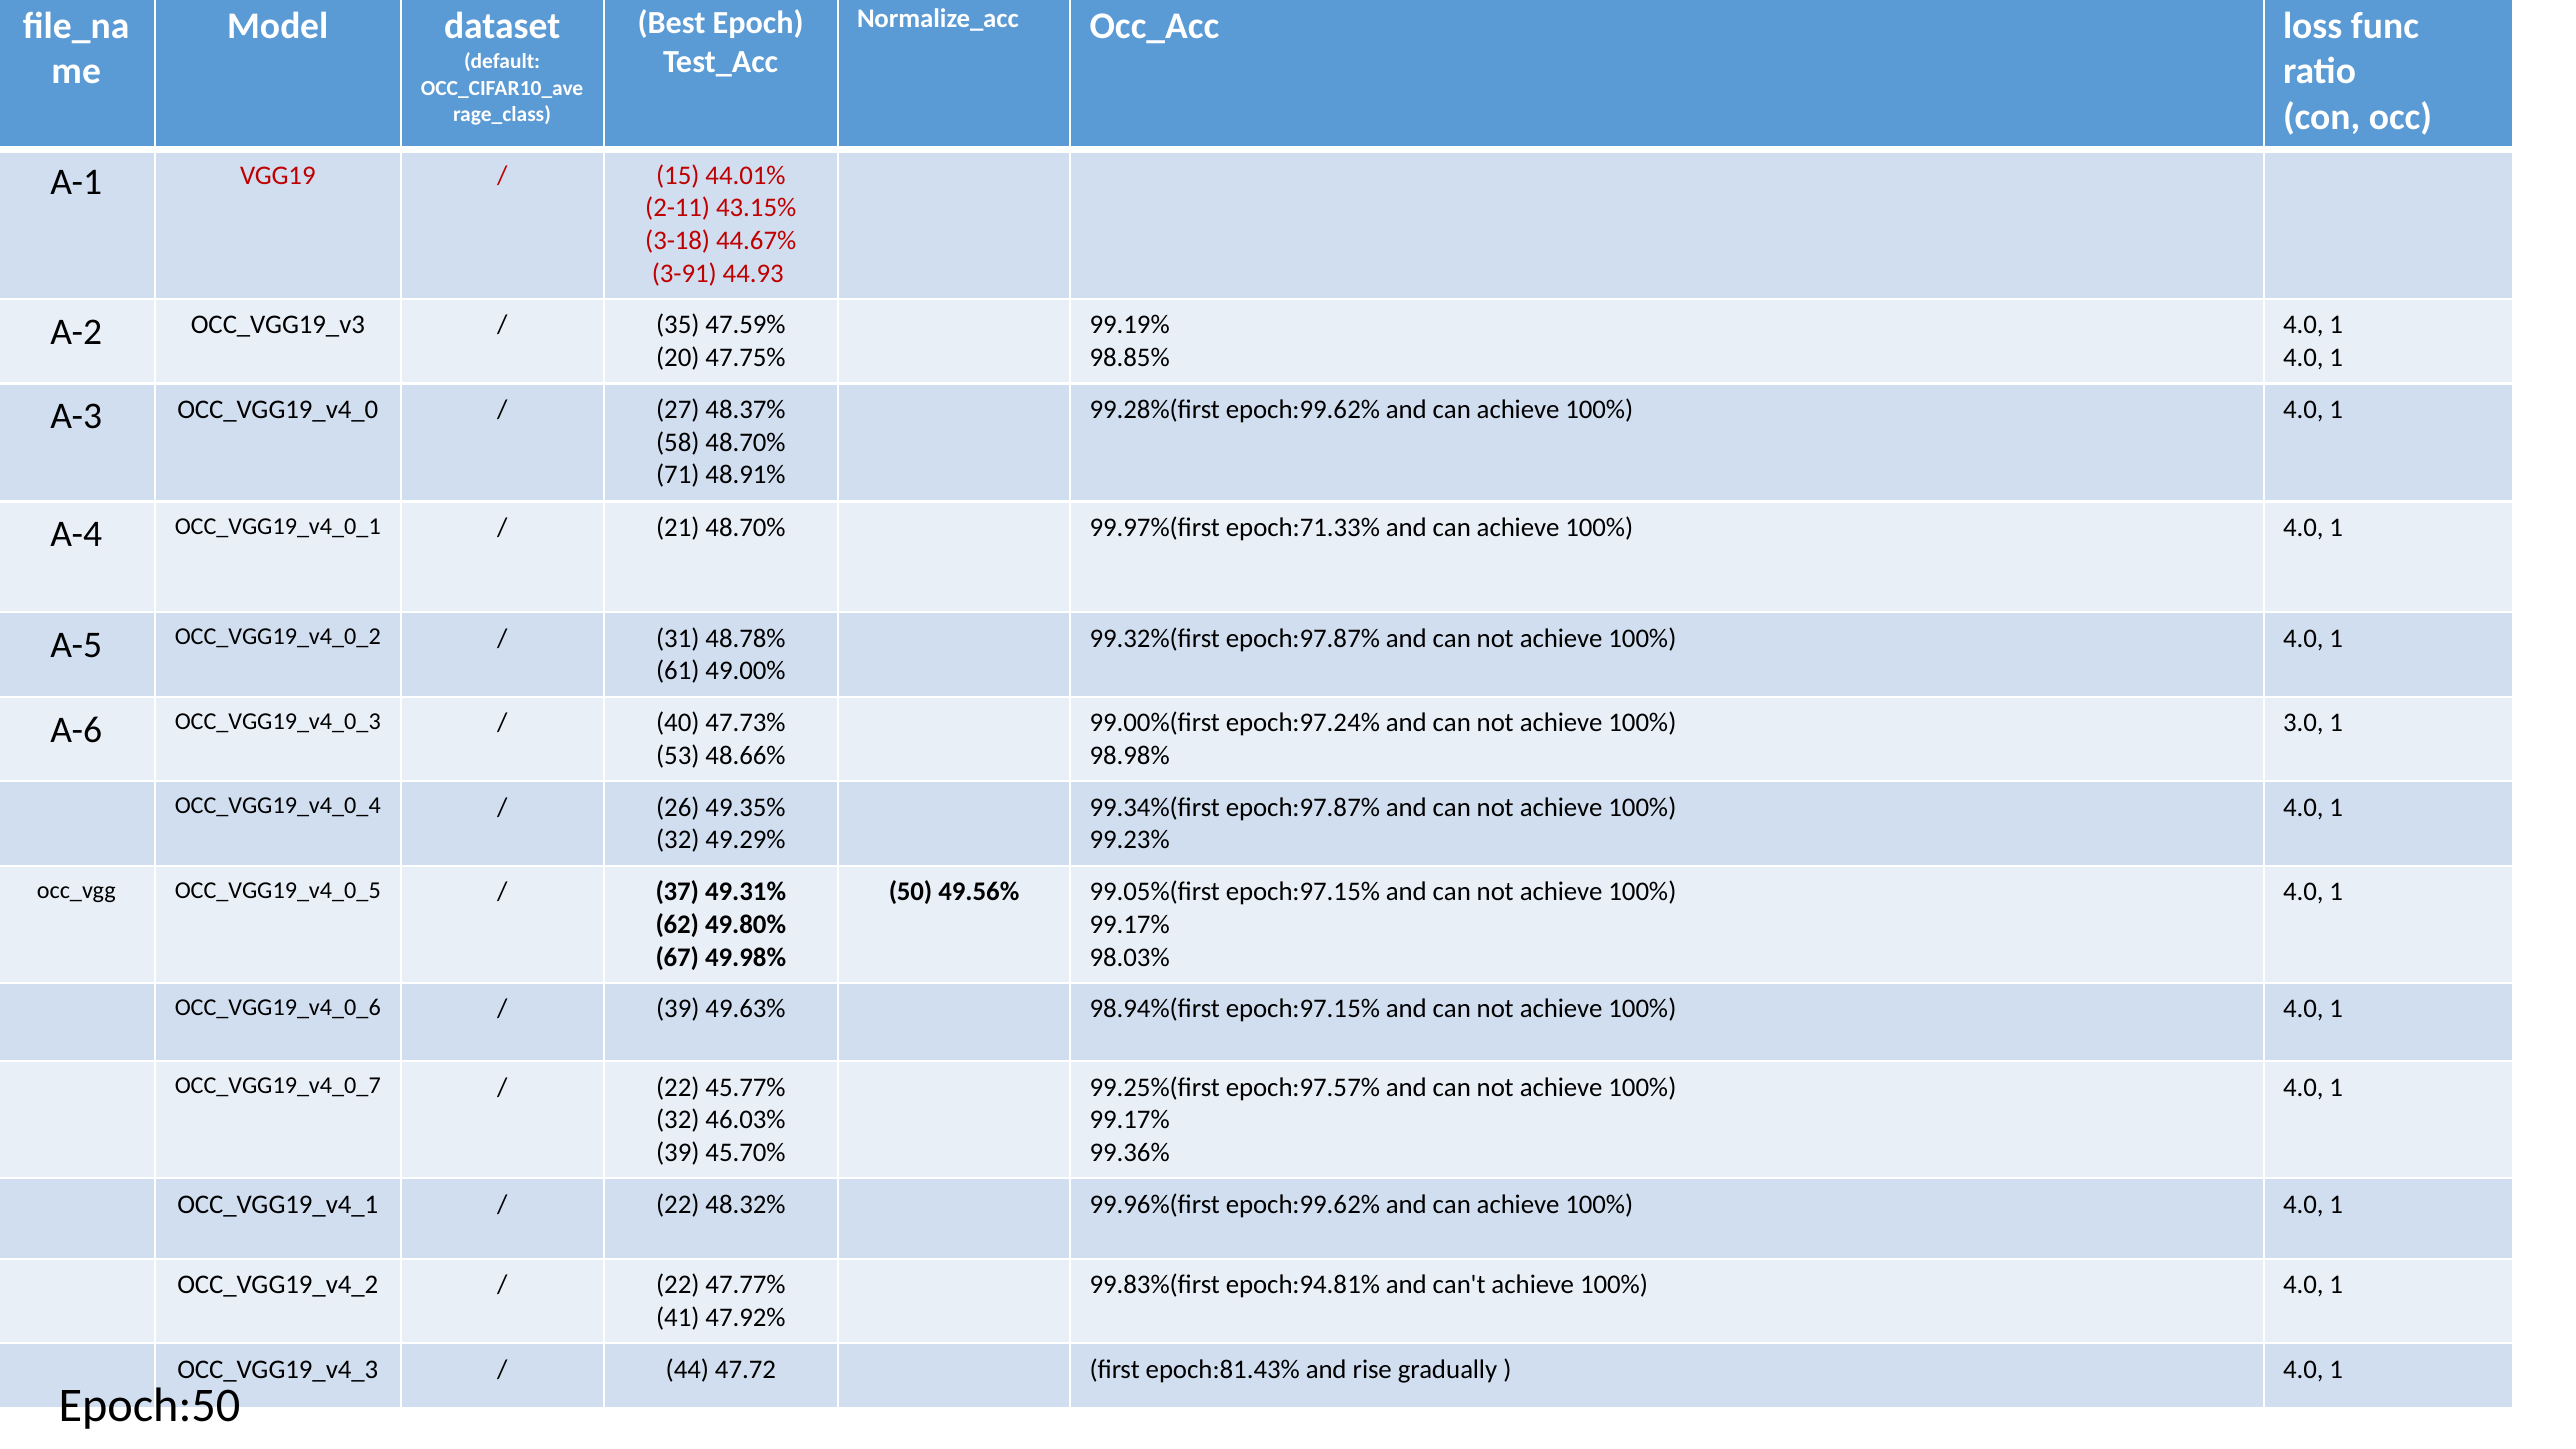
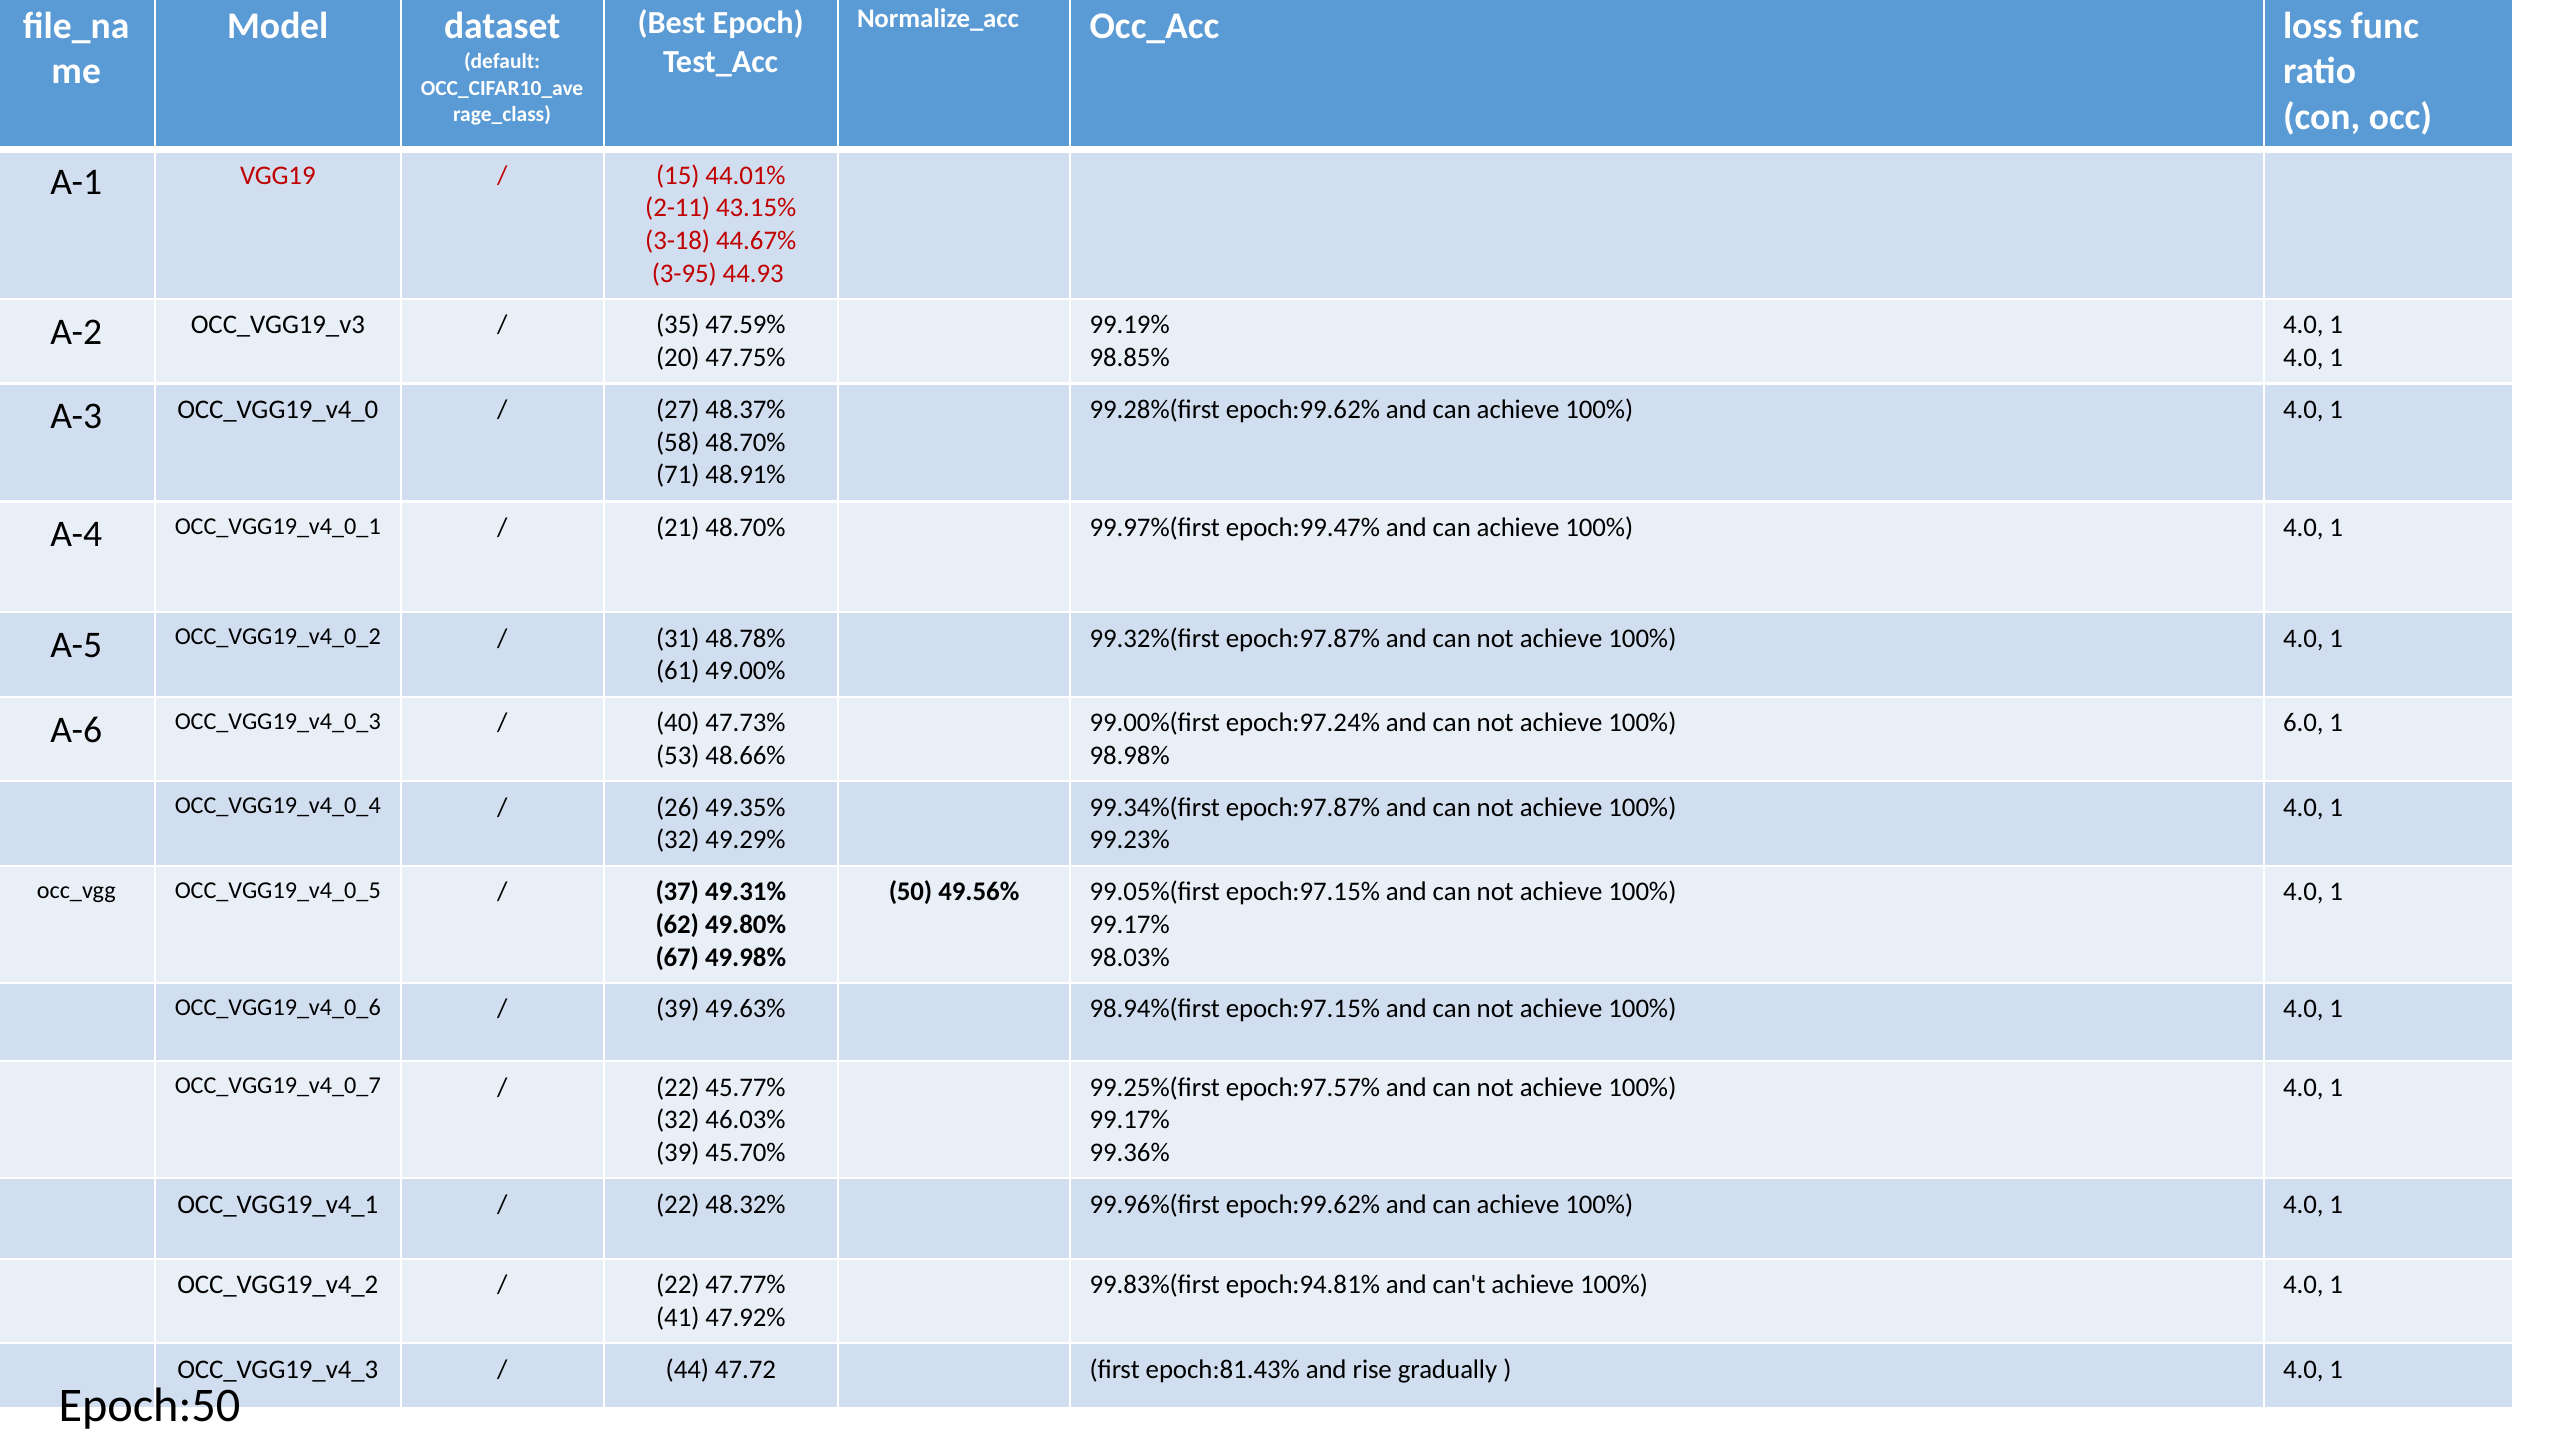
3-91: 3-91 -> 3-95 (684, 273)
epoch:71.33%: epoch:71.33% -> epoch:99.47% (1303, 528)
3.0: 3.0 -> 6.0 (2303, 723)
